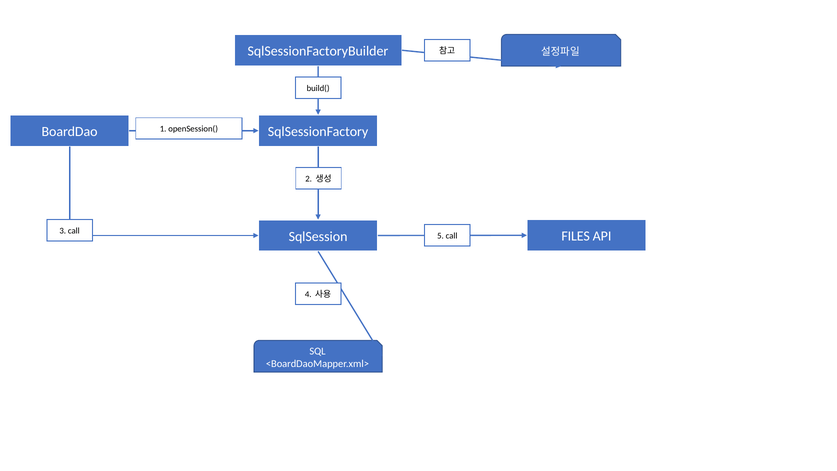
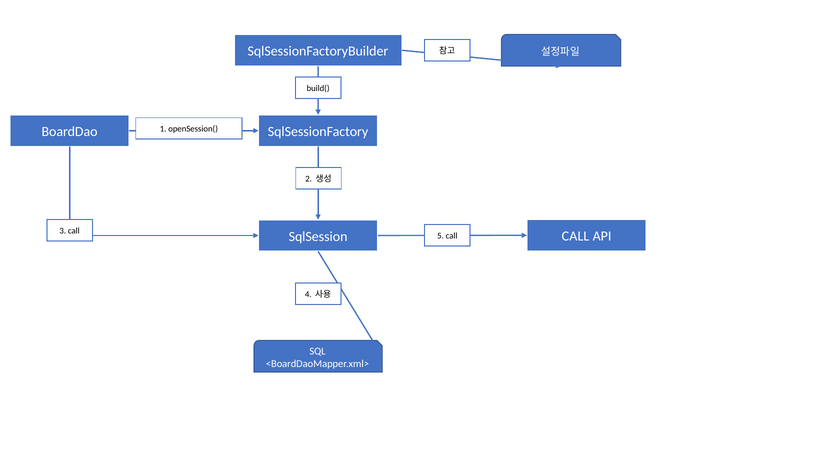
SqlSession FILES: FILES -> CALL (576, 236)
